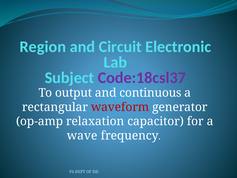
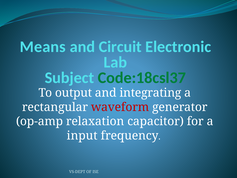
Region: Region -> Means (43, 47)
Code:18csl37 colour: purple -> green (142, 78)
continuous: continuous -> integrating (150, 93)
wave: wave -> input (82, 135)
